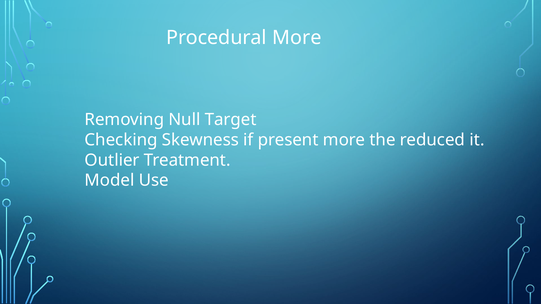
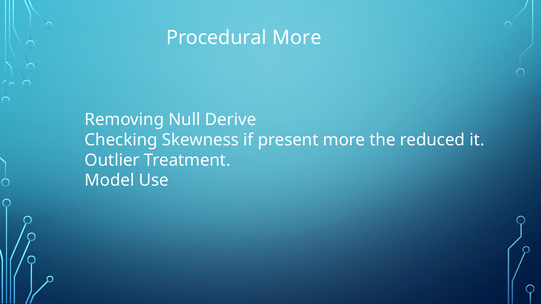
Target: Target -> Derive (231, 120)
